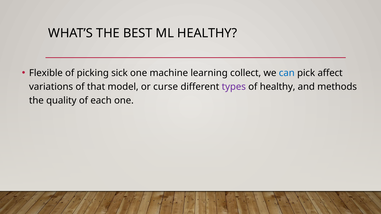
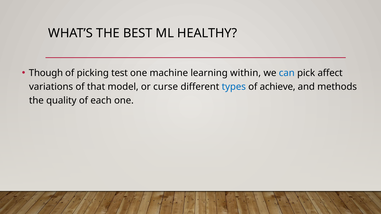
Flexible: Flexible -> Though (46, 73)
sick: sick -> test (120, 73)
collect: collect -> within (246, 73)
types colour: purple -> blue (234, 87)
of healthy: healthy -> achieve (278, 87)
